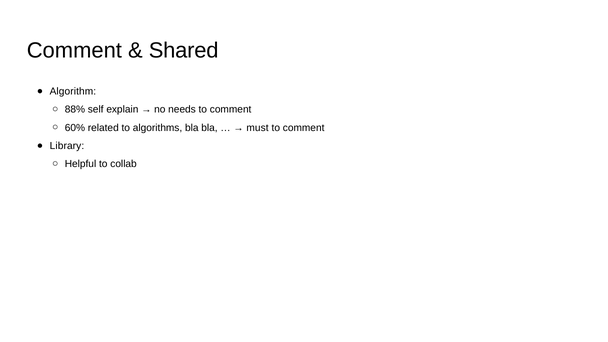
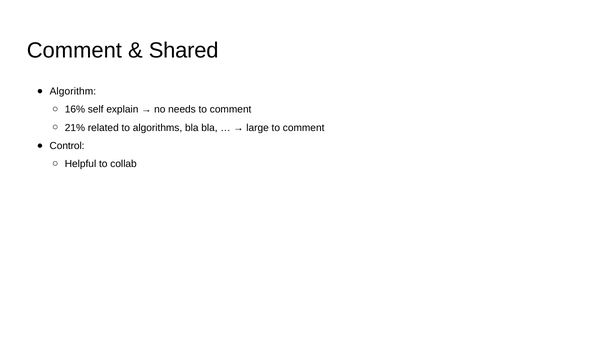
88%: 88% -> 16% (75, 109)
60%: 60% -> 21% (75, 128)
must: must -> large (258, 128)
Library: Library -> Control (67, 146)
